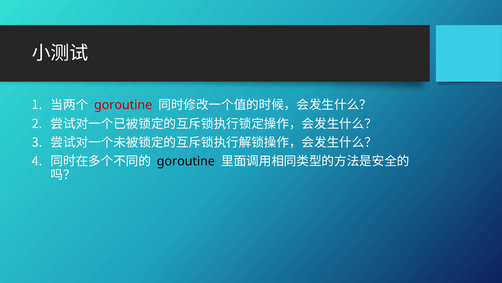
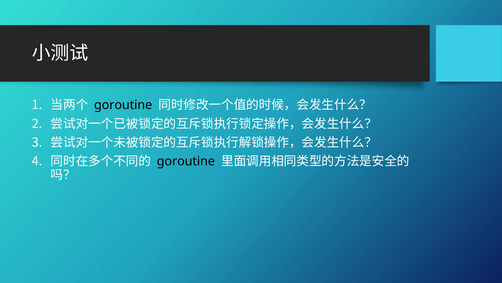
goroutine colour: red -> black (123, 105)
